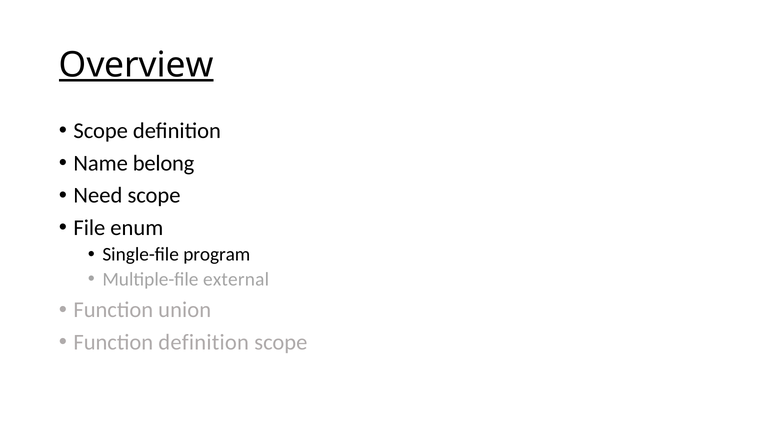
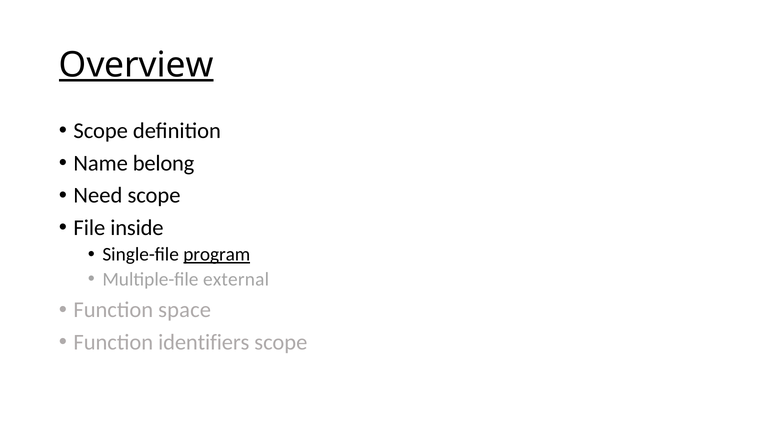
enum: enum -> inside (137, 228)
program underline: none -> present (217, 254)
union: union -> space (185, 310)
Function definition: definition -> identifiers (204, 342)
